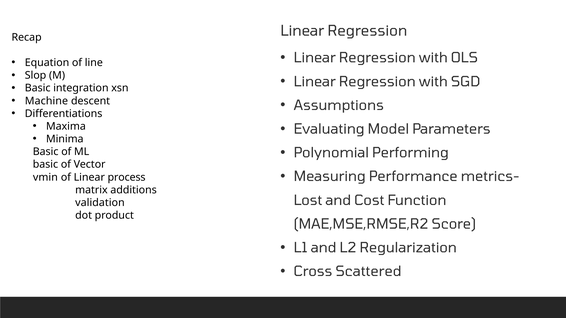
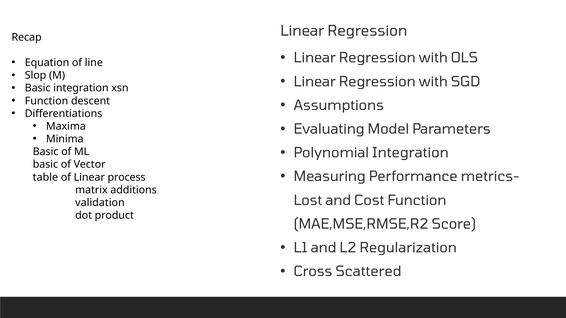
Machine: Machine -> Function (47, 101)
Polynomial Performing: Performing -> Integration (410, 153)
vmin: vmin -> table (45, 177)
